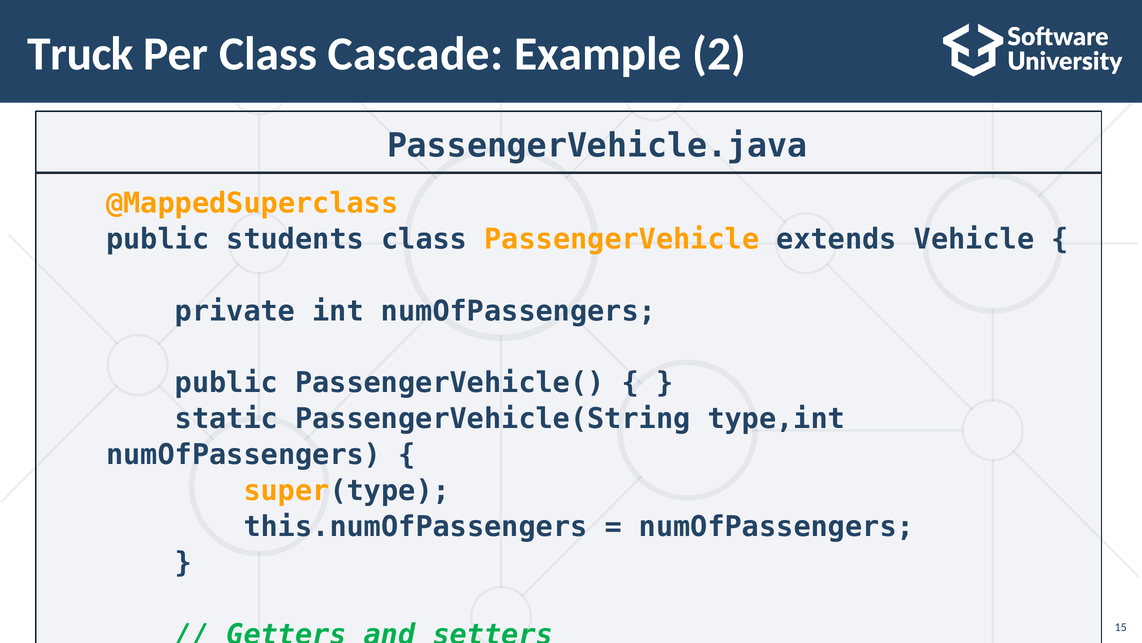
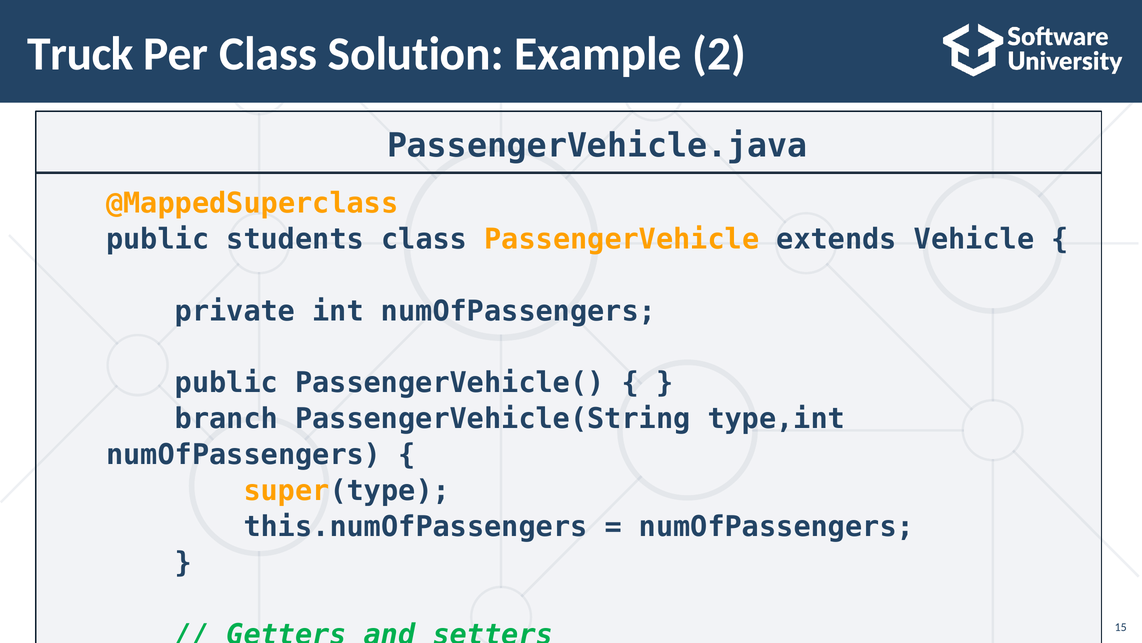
Cascade: Cascade -> Solution (416, 54)
static: static -> branch (226, 419)
